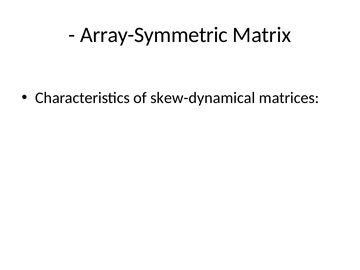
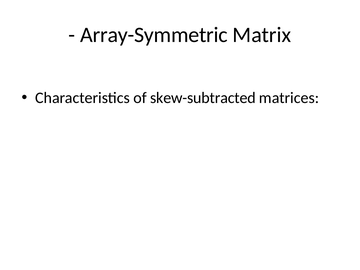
skew-dynamical: skew-dynamical -> skew-subtracted (203, 98)
